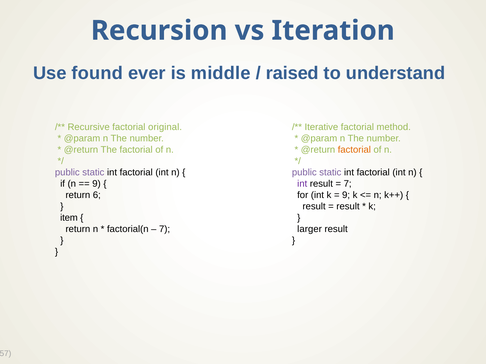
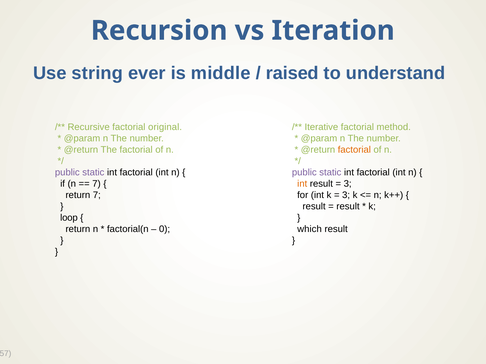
found: found -> string (97, 73)
9: 9 -> 7 (96, 184)
int colour: purple -> orange (302, 184)
7: 7 -> 3 (348, 184)
return 6: 6 -> 7 (97, 195)
9: 9 -> 3 (346, 195)
item: item -> loop (69, 218)
7: 7 -> 0 (165, 229)
larger: larger -> which (310, 229)
